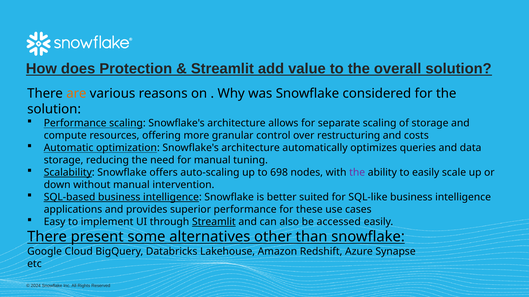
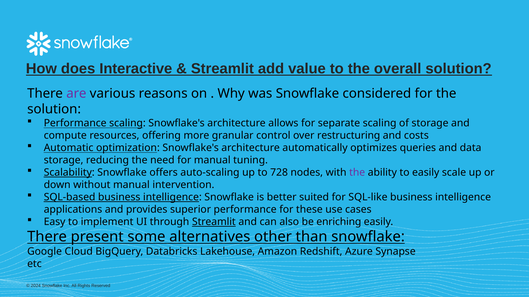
Protection: Protection -> Interactive (136, 69)
are colour: orange -> purple (76, 94)
698: 698 -> 728 (279, 173)
accessed: accessed -> enriching (339, 222)
